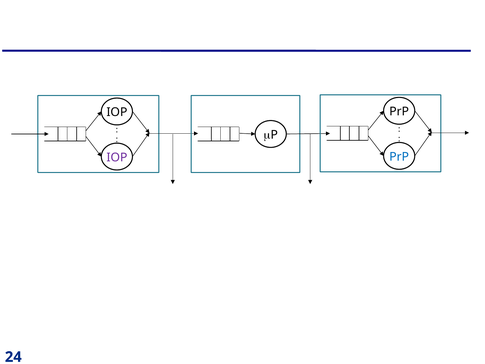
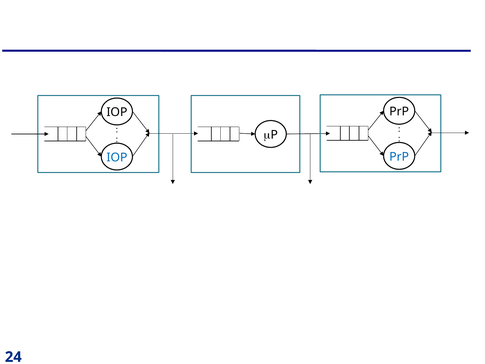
IOP colour: purple -> blue (117, 157)
